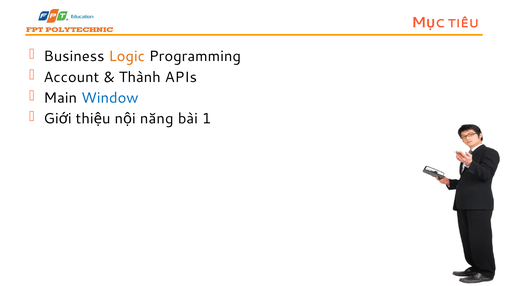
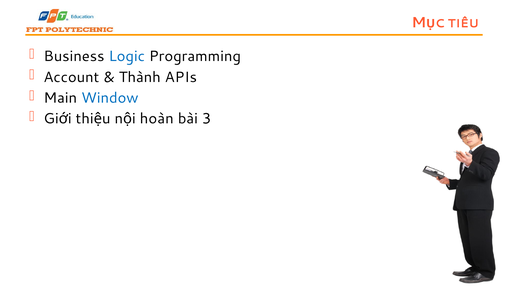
Logic colour: orange -> blue (127, 56)
năng: năng -> hoàn (157, 119)
1: 1 -> 3 (207, 119)
